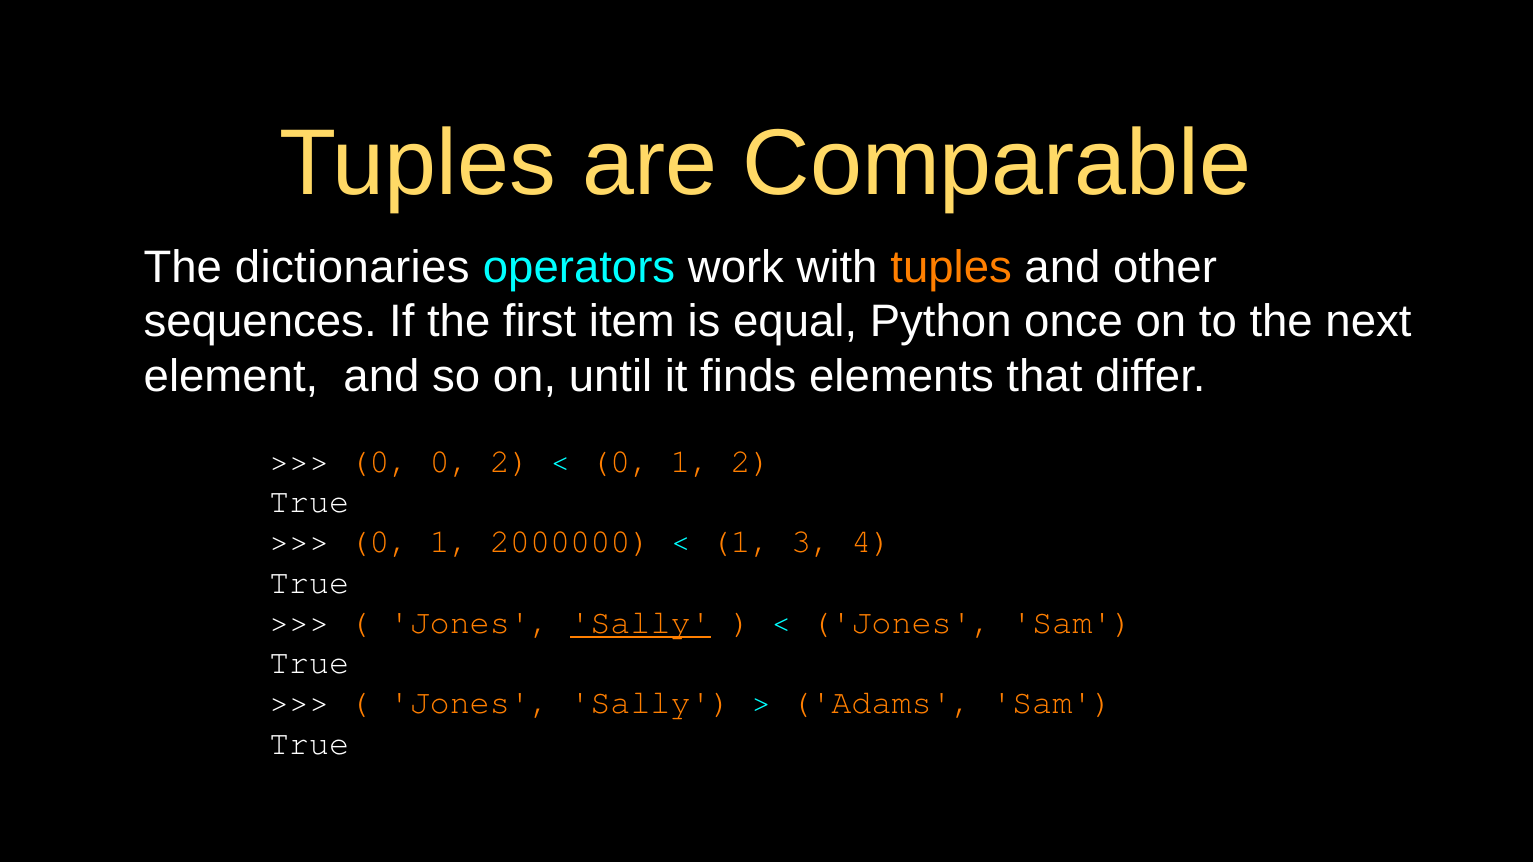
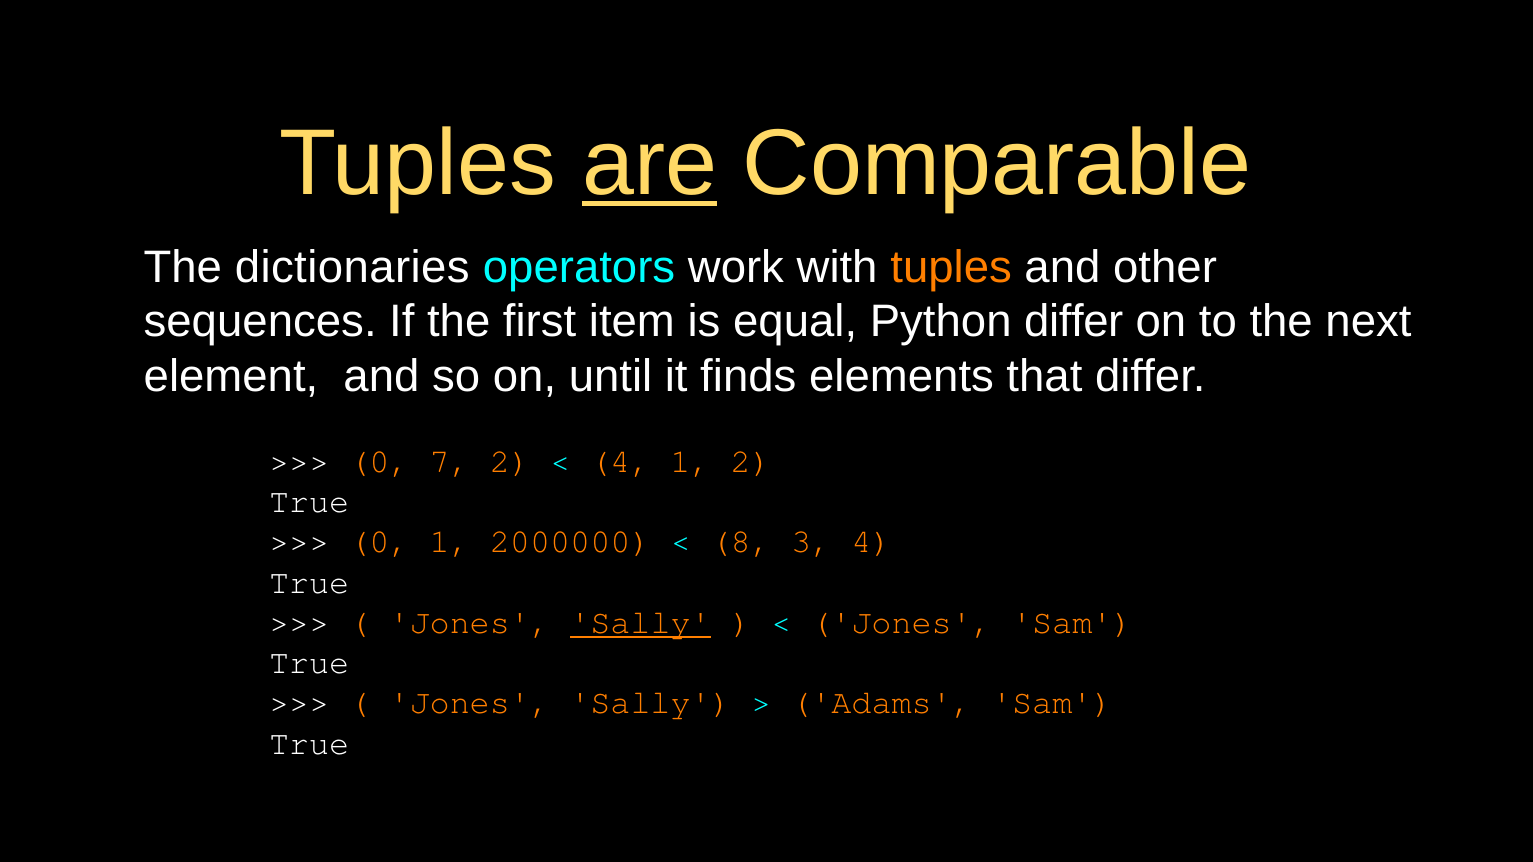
are underline: none -> present (650, 164)
Python once: once -> differ (1074, 322)
0 0: 0 -> 7 (450, 462)
0: 0 -> 4 (620, 462)
1: 1 -> 8 (741, 542)
